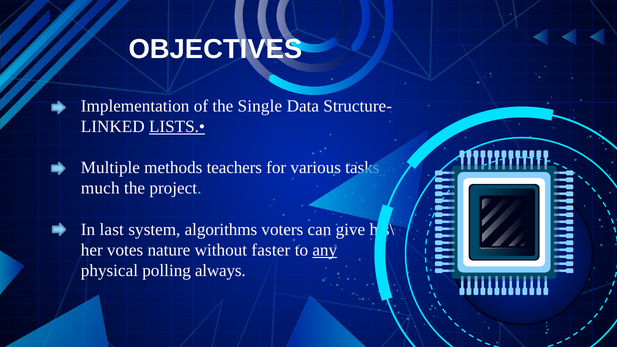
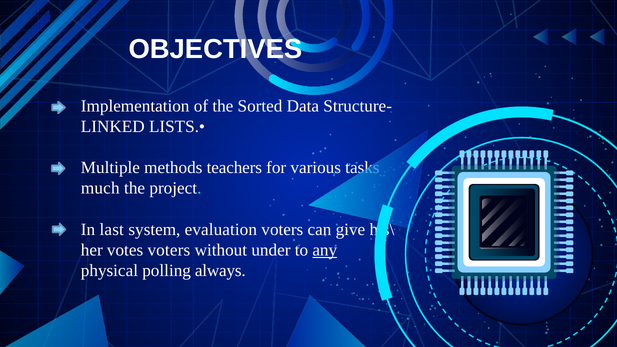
Single: Single -> Sorted (260, 106)
LISTS.• underline: present -> none (177, 127)
algorithms: algorithms -> evaluation (221, 229)
votes nature: nature -> voters (169, 250)
faster: faster -> under (271, 250)
